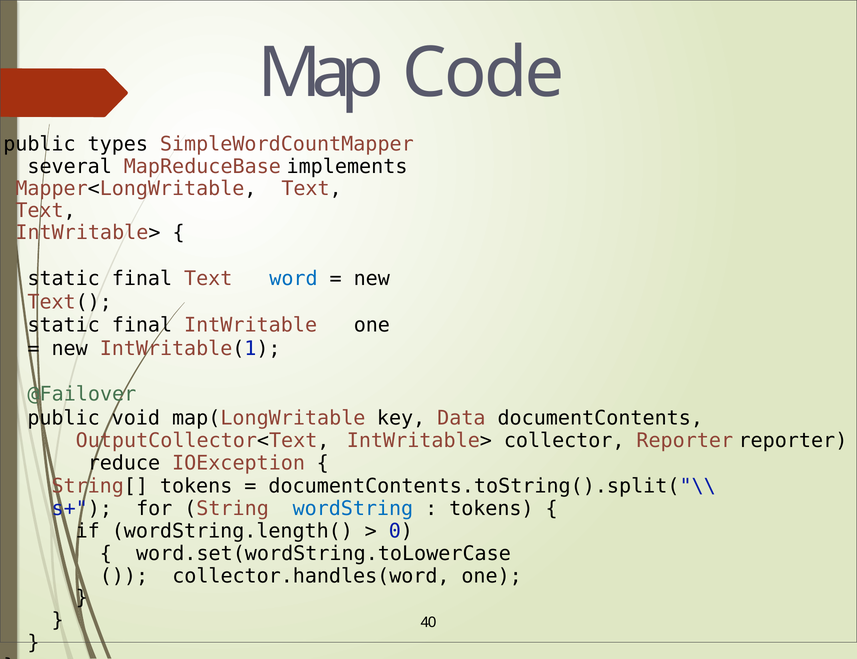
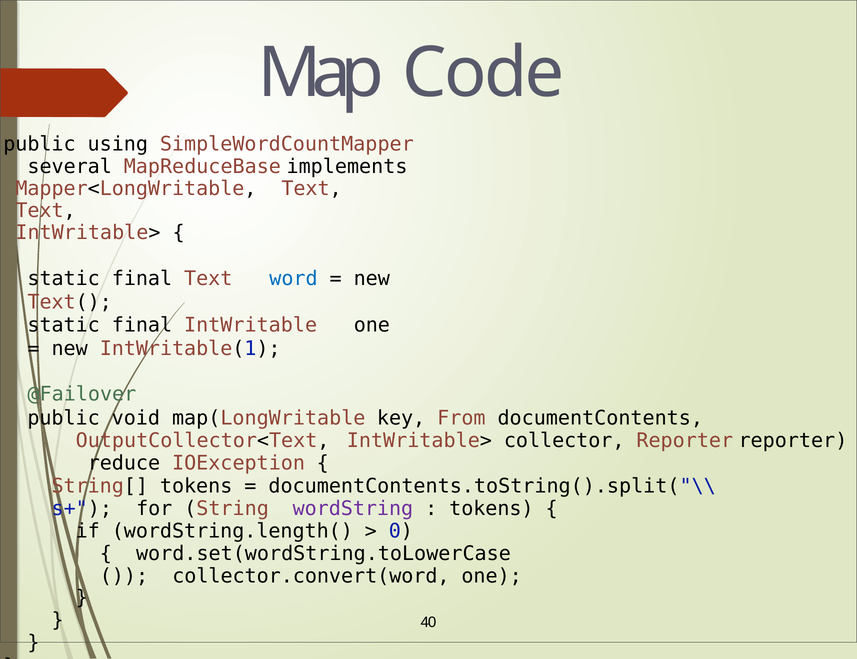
types: types -> using (118, 144)
Data: Data -> From (461, 419)
wordString colour: blue -> purple (353, 509)
collector.handles(word: collector.handles(word -> collector.convert(word (311, 577)
